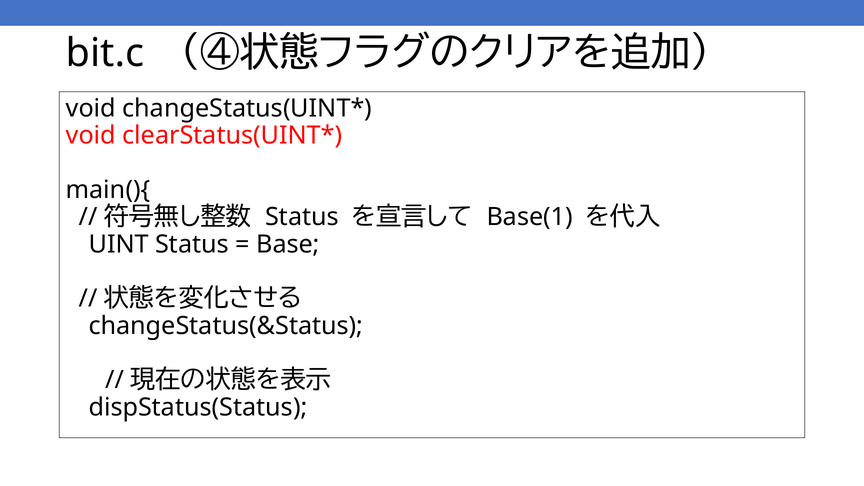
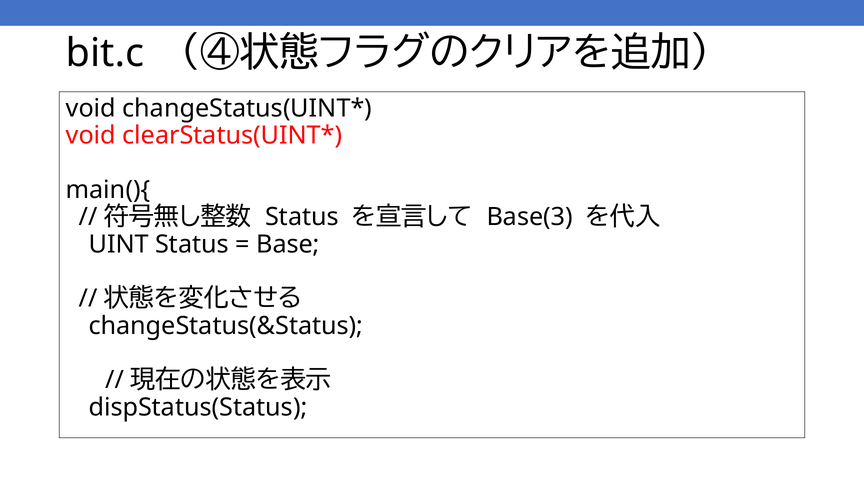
Base(1: Base(1 -> Base(3 (530, 217)
